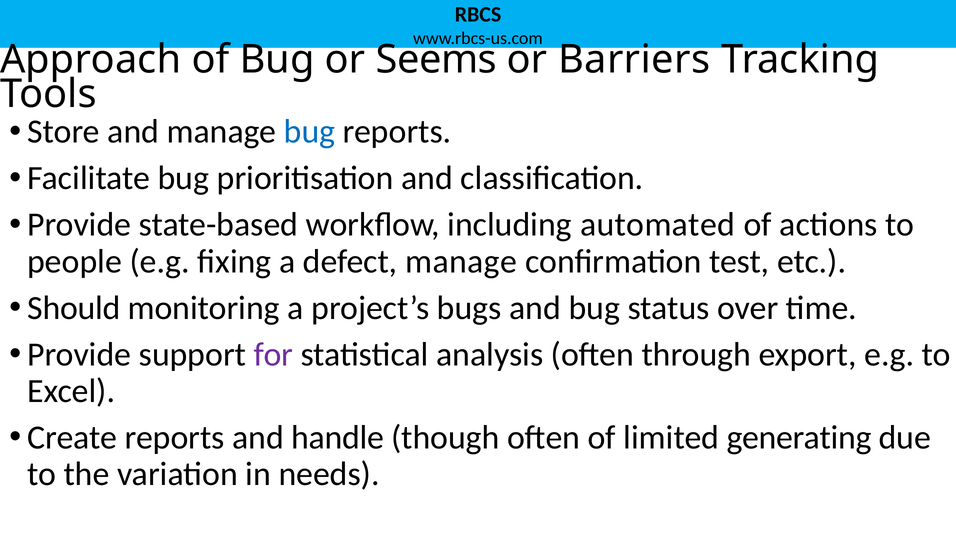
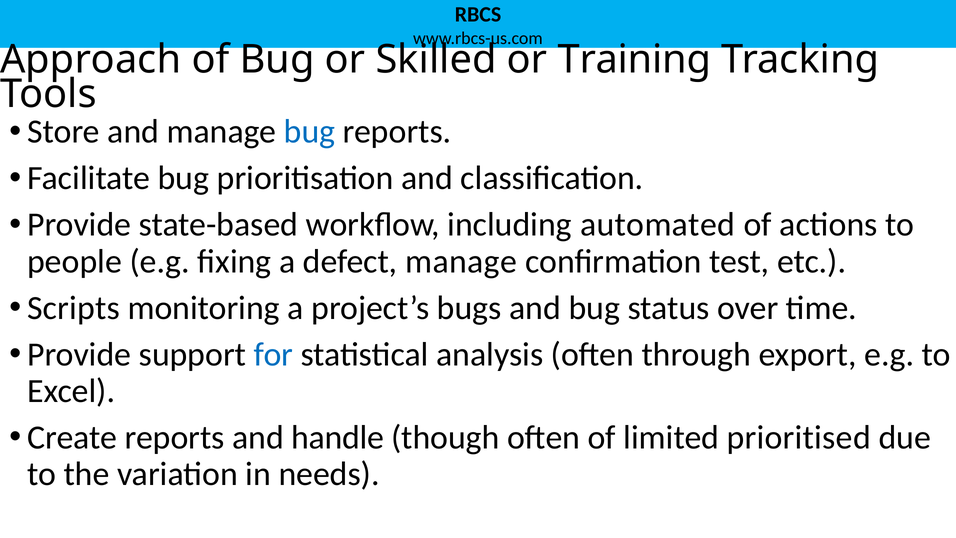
Seems: Seems -> Skilled (436, 60)
Barriers: Barriers -> Training (634, 60)
Should: Should -> Scripts (74, 308)
for colour: purple -> blue (273, 354)
generating: generating -> prioritised (799, 437)
